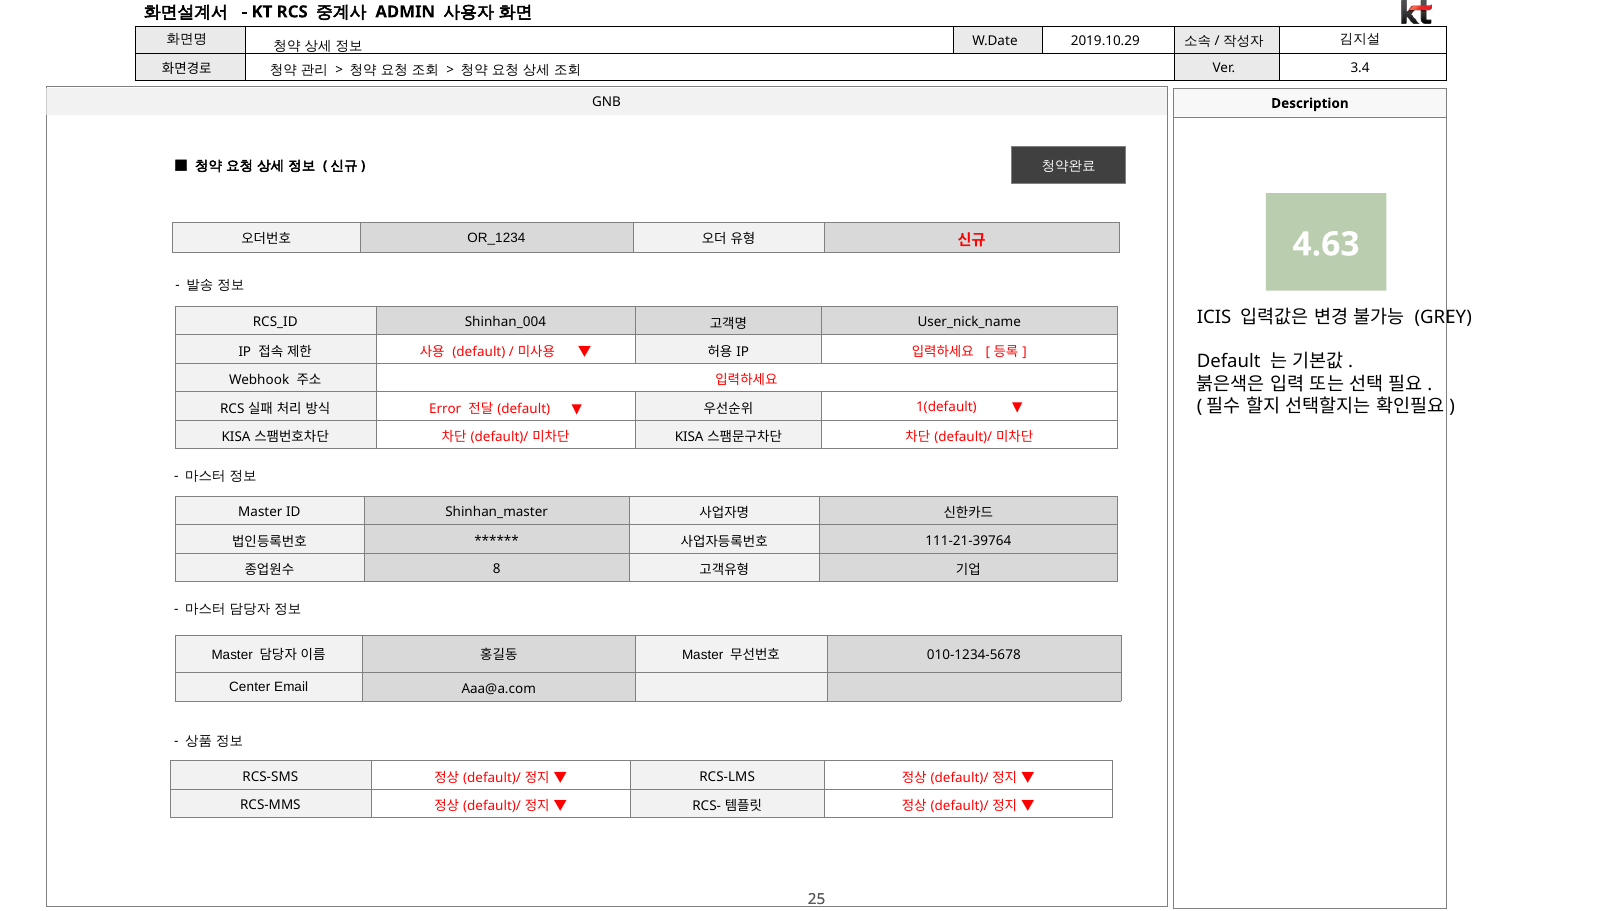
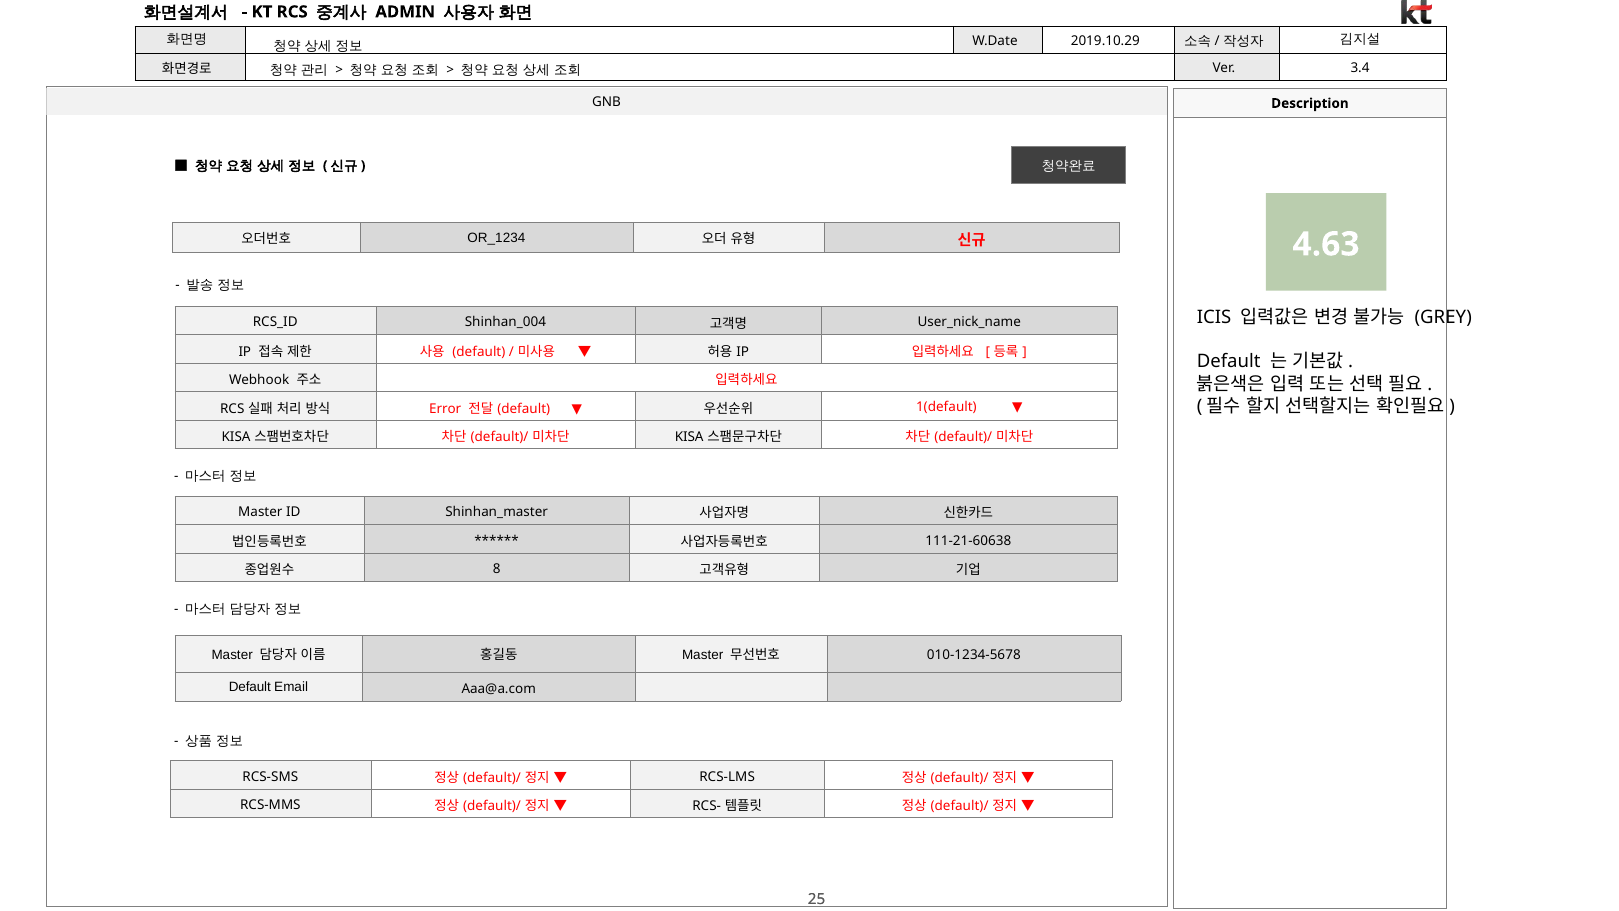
111-21-39764: 111-21-39764 -> 111-21-60638 (968, 540)
Center: Center -> Default (250, 687)
